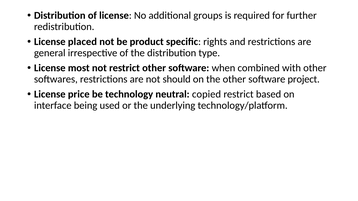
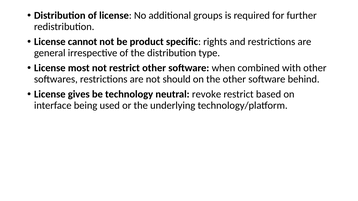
placed: placed -> cannot (83, 42)
project: project -> behind (304, 79)
price: price -> gives (79, 94)
copied: copied -> revoke (207, 94)
